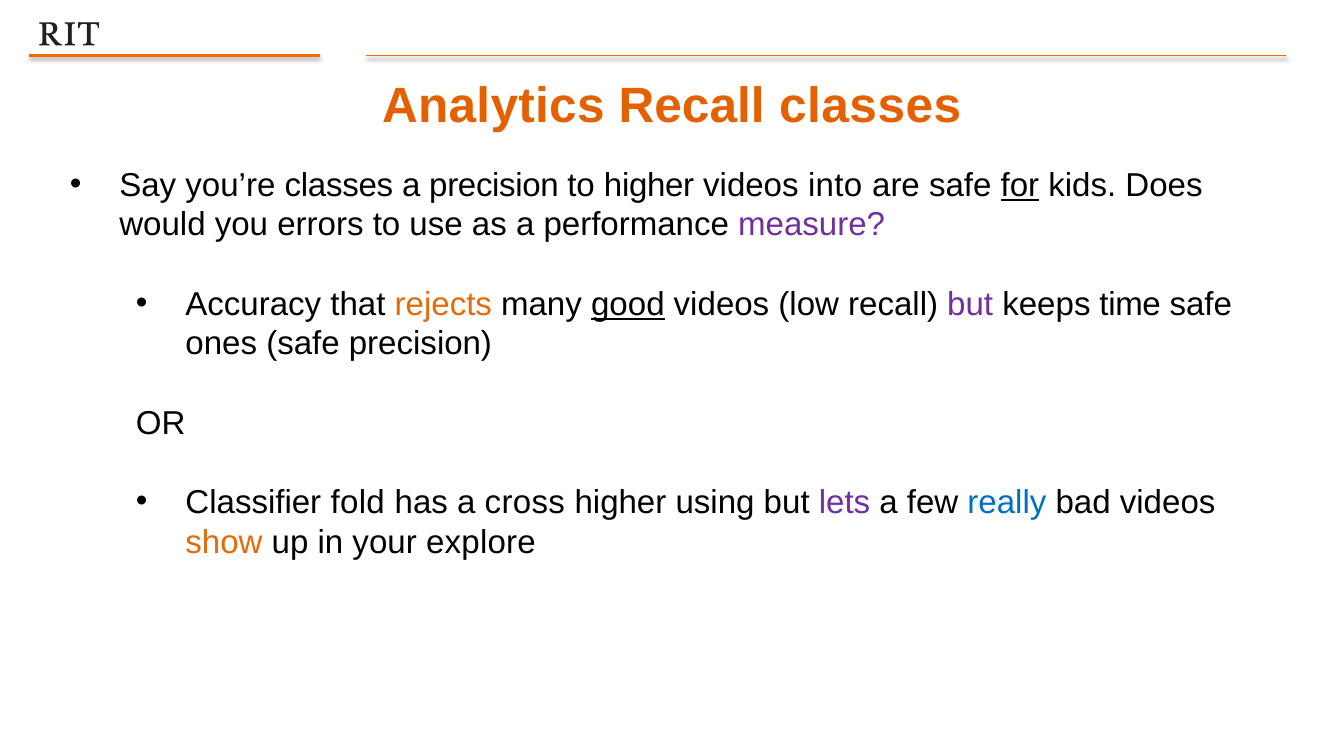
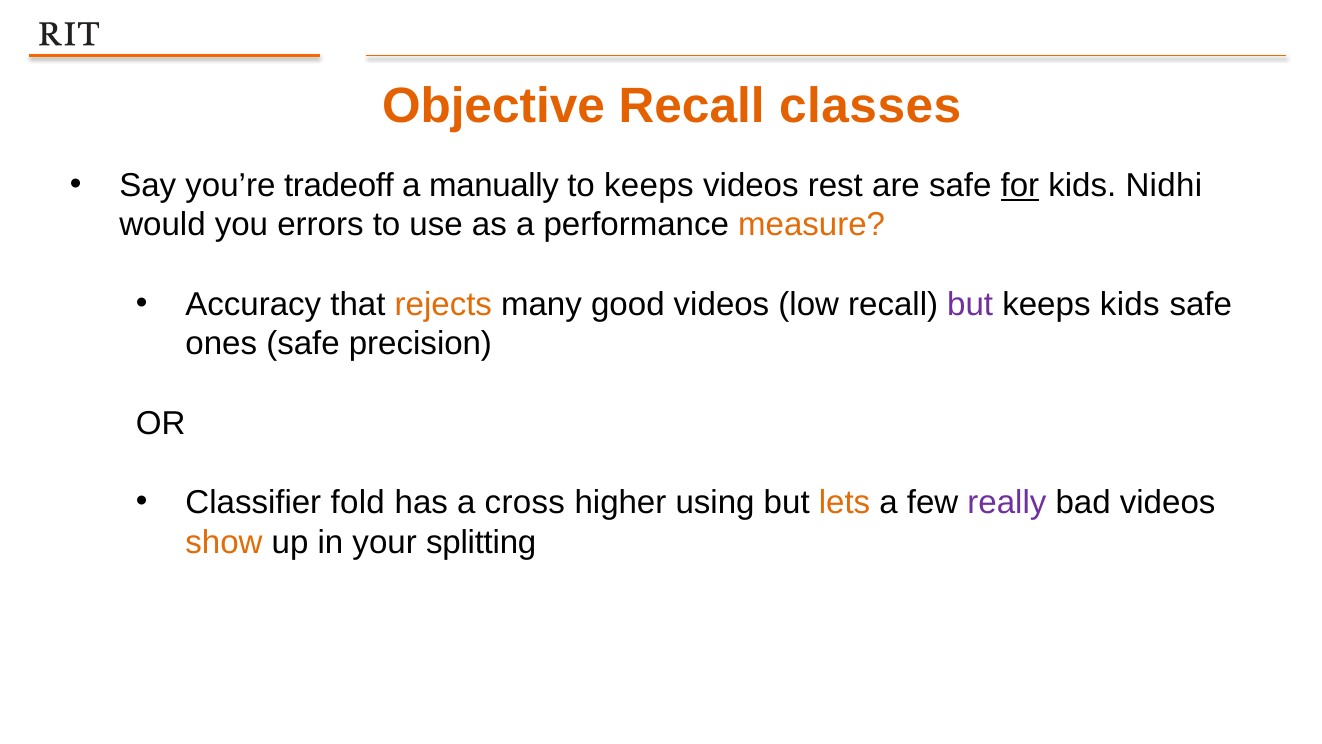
Analytics: Analytics -> Objective (493, 106)
you’re classes: classes -> tradeoff (339, 185)
a precision: precision -> manually (494, 185)
to higher: higher -> keeps (649, 185)
into: into -> rest (835, 185)
Does: Does -> Nidhi (1164, 185)
measure colour: purple -> orange (812, 225)
good underline: present -> none (628, 304)
keeps time: time -> kids (1130, 304)
lets colour: purple -> orange (845, 503)
really colour: blue -> purple (1007, 503)
explore: explore -> splitting (481, 542)
